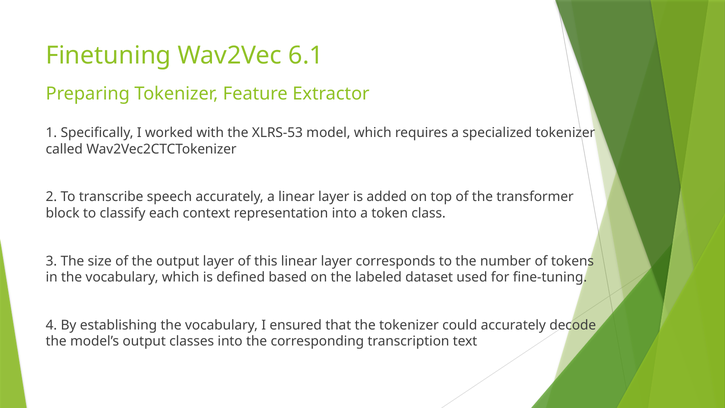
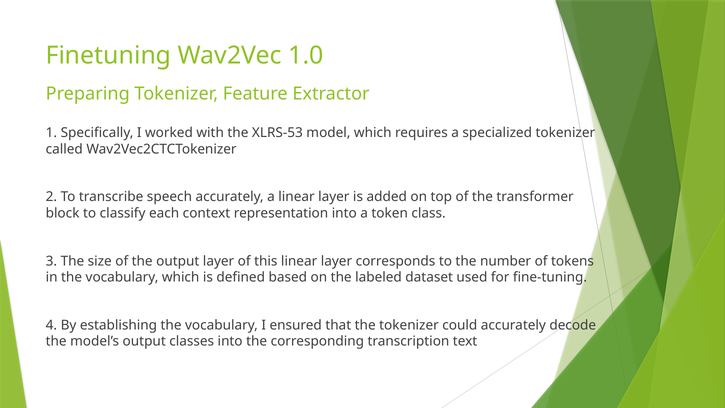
6.1: 6.1 -> 1.0 (306, 56)
